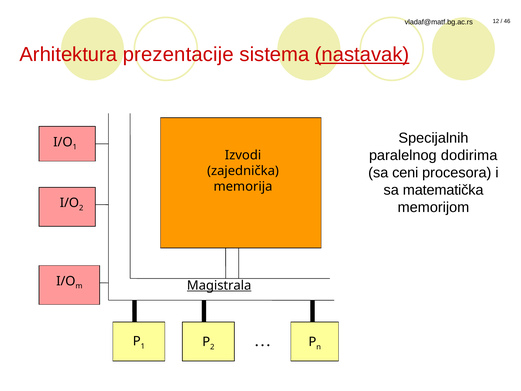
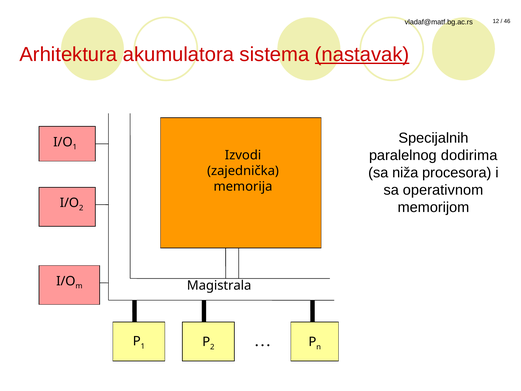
prezentacije: prezentacije -> akumulatora (178, 55)
ceni: ceni -> niža (405, 173)
matematička: matematička -> operativnom (443, 190)
Magistrala underline: present -> none (219, 285)
